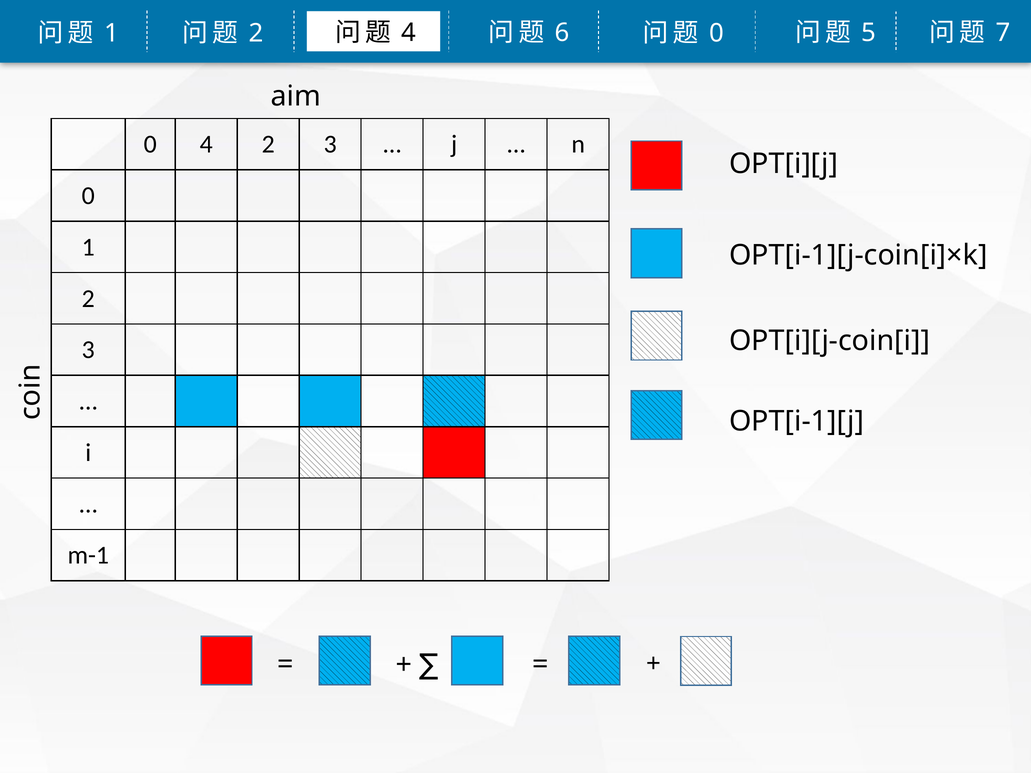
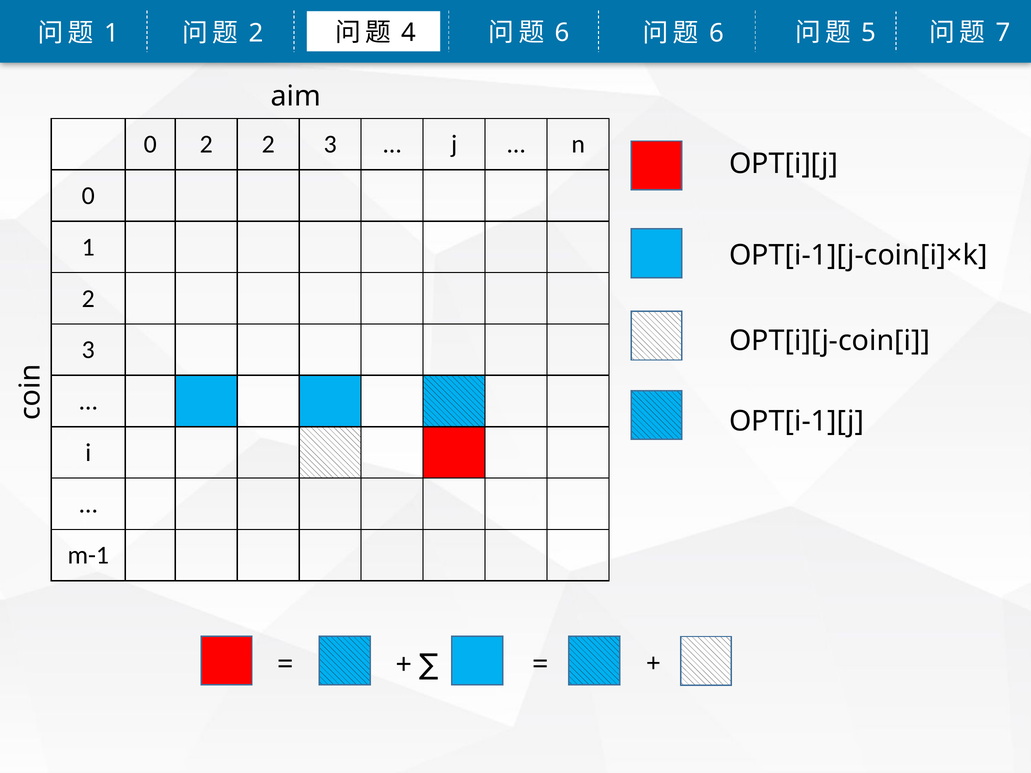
0: 0 -> 6 (716, 33)
0 4: 4 -> 2 (206, 145)
